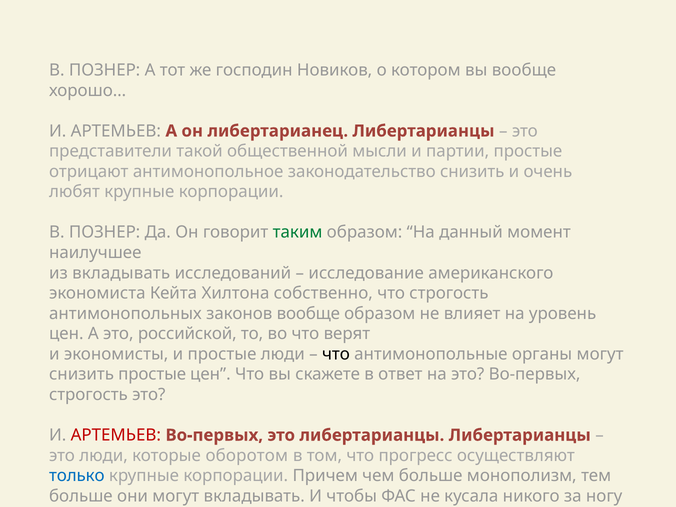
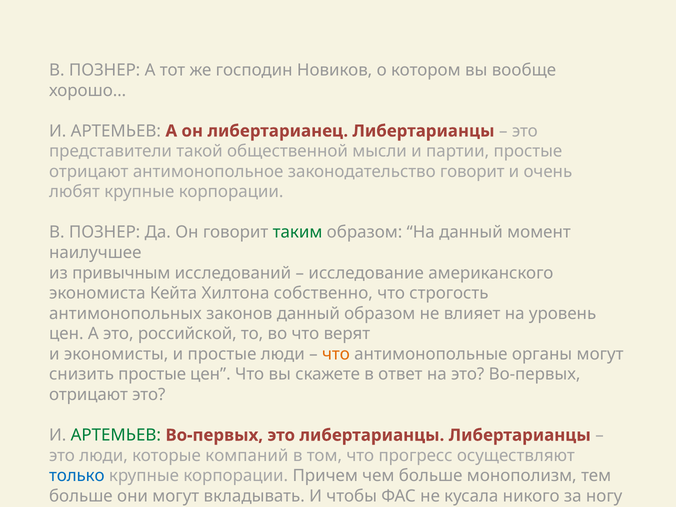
законодательство снизить: снизить -> говорит (472, 172)
из вкладывать: вкладывать -> привычным (121, 273)
законов вообще: вообще -> данный (308, 314)
что colour: black -> orange (336, 354)
строгость: строгость -> отрицают (88, 395)
АРТЕМЬЕВ colour: red -> green (116, 435)
оборотом: оборотом -> компаний (247, 455)
